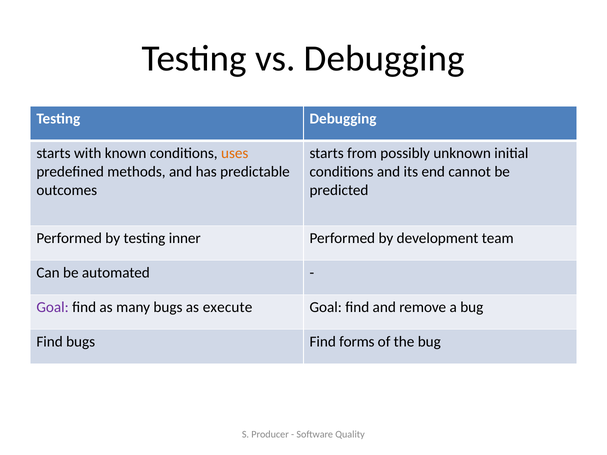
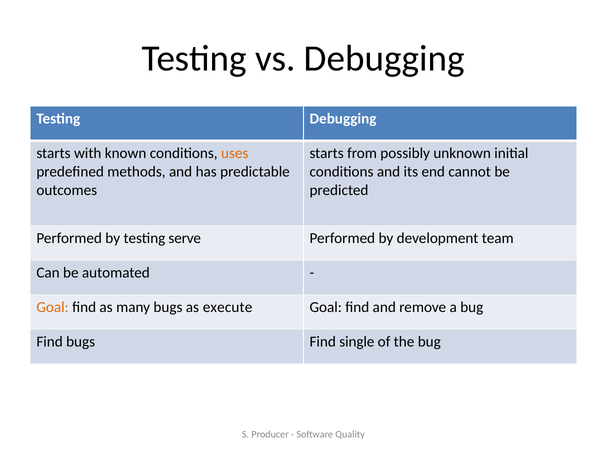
inner: inner -> serve (185, 238)
Goal colour: purple -> orange (53, 308)
forms: forms -> single (357, 342)
